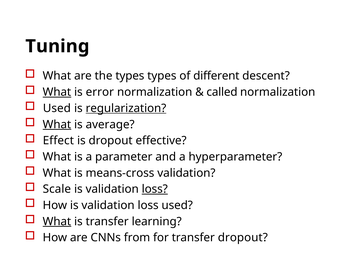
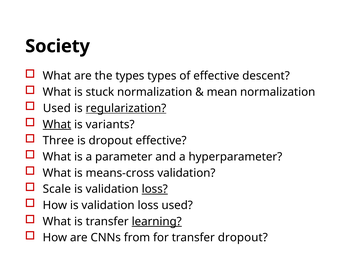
Tuning: Tuning -> Society (58, 46)
of different: different -> effective (216, 76)
What underline: present -> none (57, 92)
error: error -> stuck (100, 92)
called: called -> mean (222, 92)
average: average -> variants (110, 124)
Effect: Effect -> Three (58, 140)
What underline: present -> none (57, 221)
learning underline: none -> present (157, 221)
